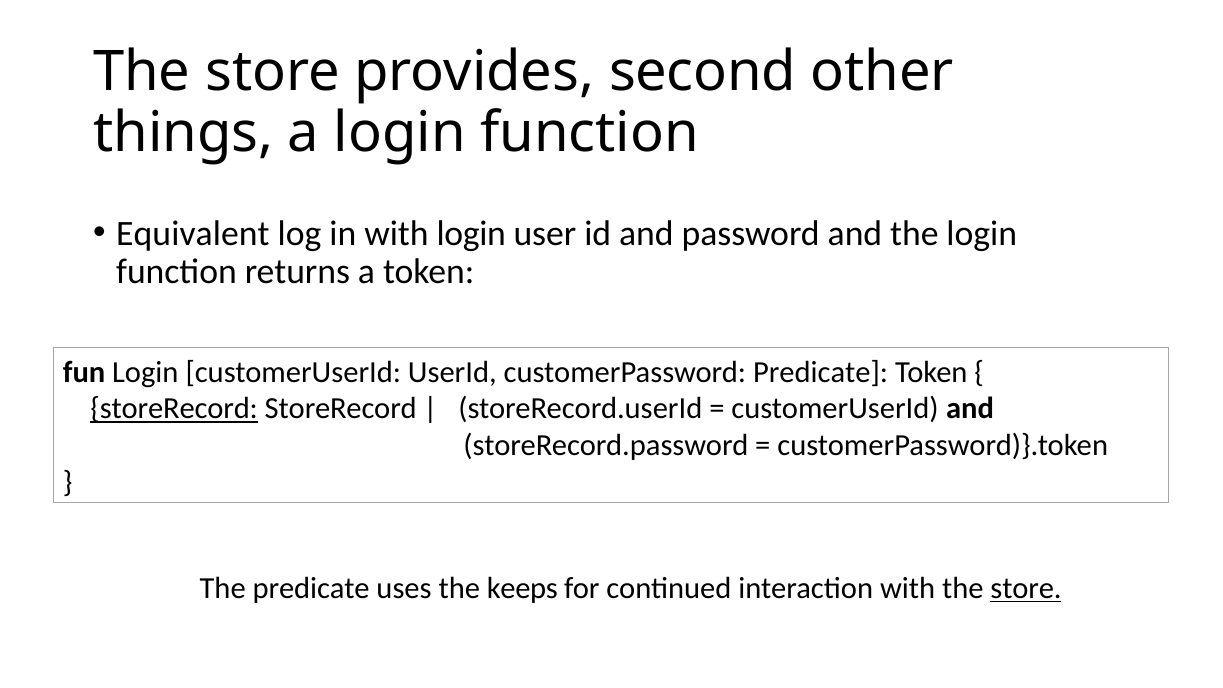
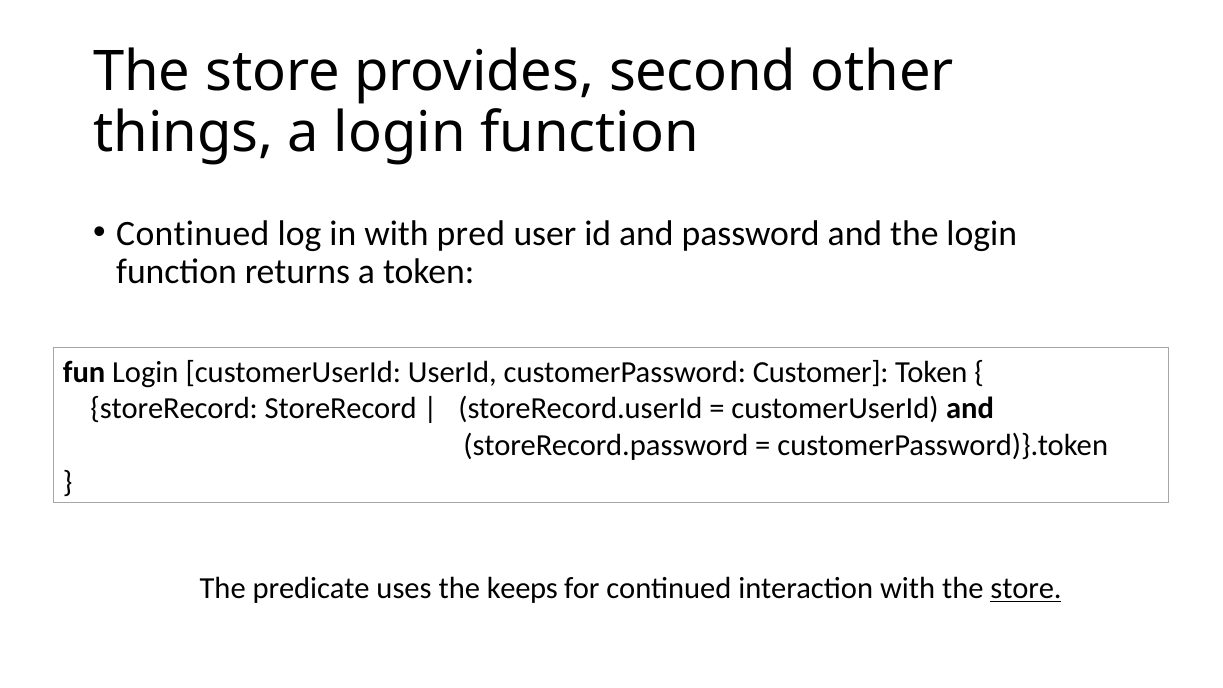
Equivalent: Equivalent -> Continued (193, 233)
with login: login -> pred (471, 233)
customerPassword Predicate: Predicate -> Customer (821, 372)
storeRecord underline: present -> none (174, 409)
